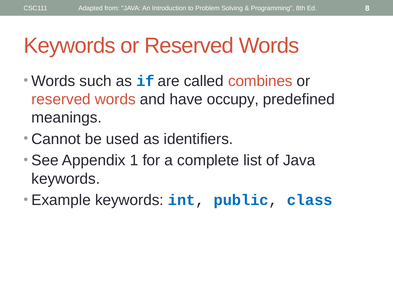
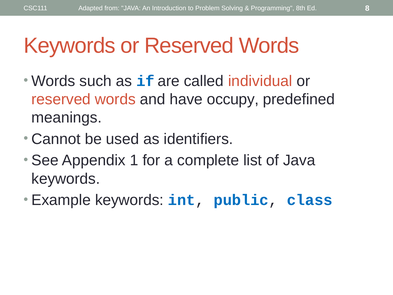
combines: combines -> individual (260, 81)
